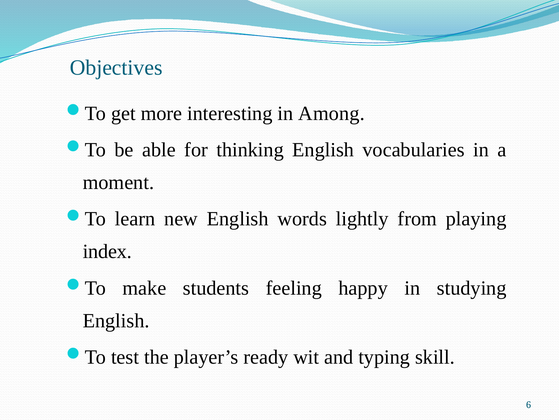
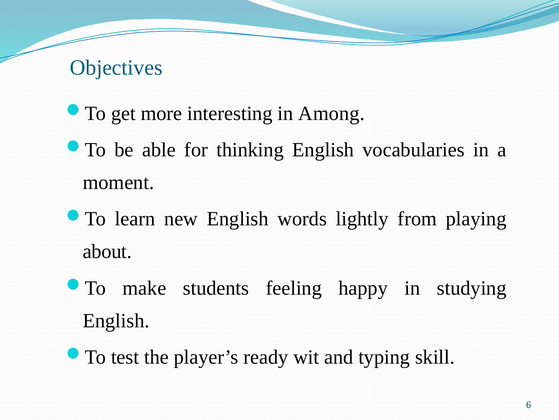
index: index -> about (107, 251)
